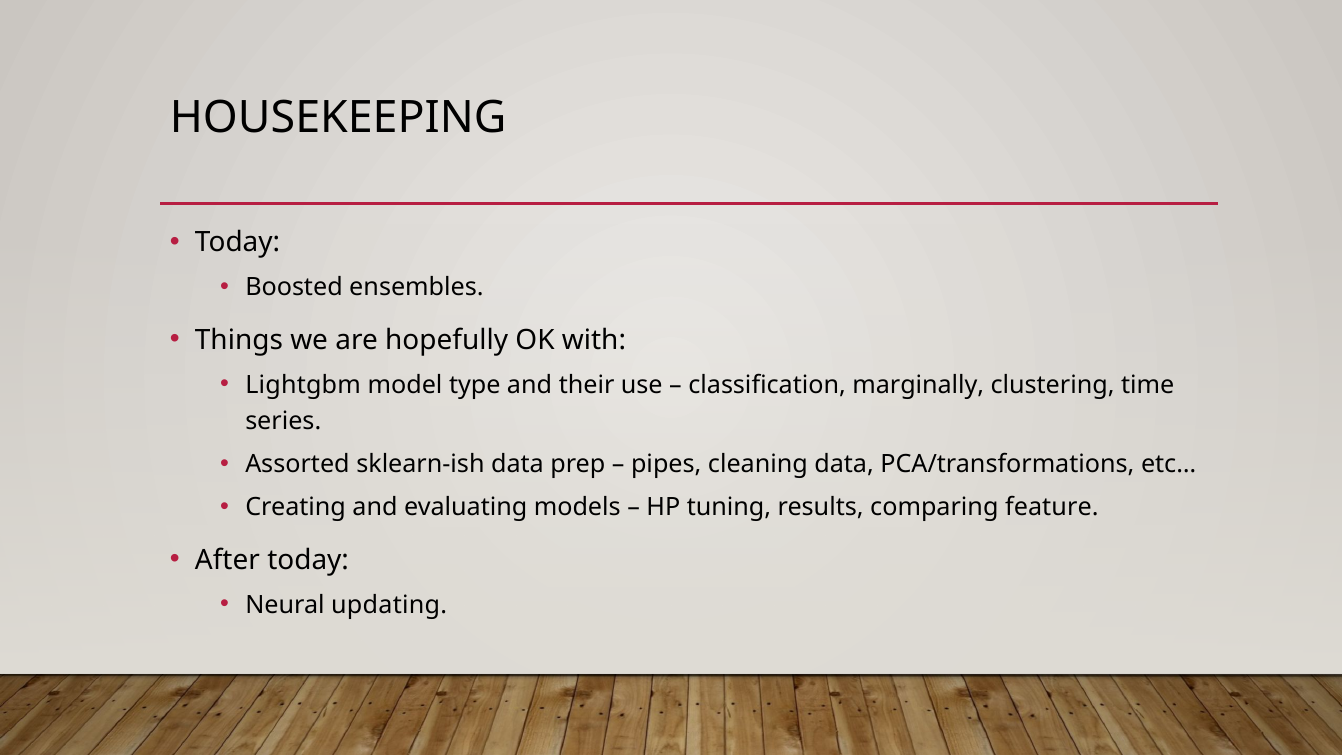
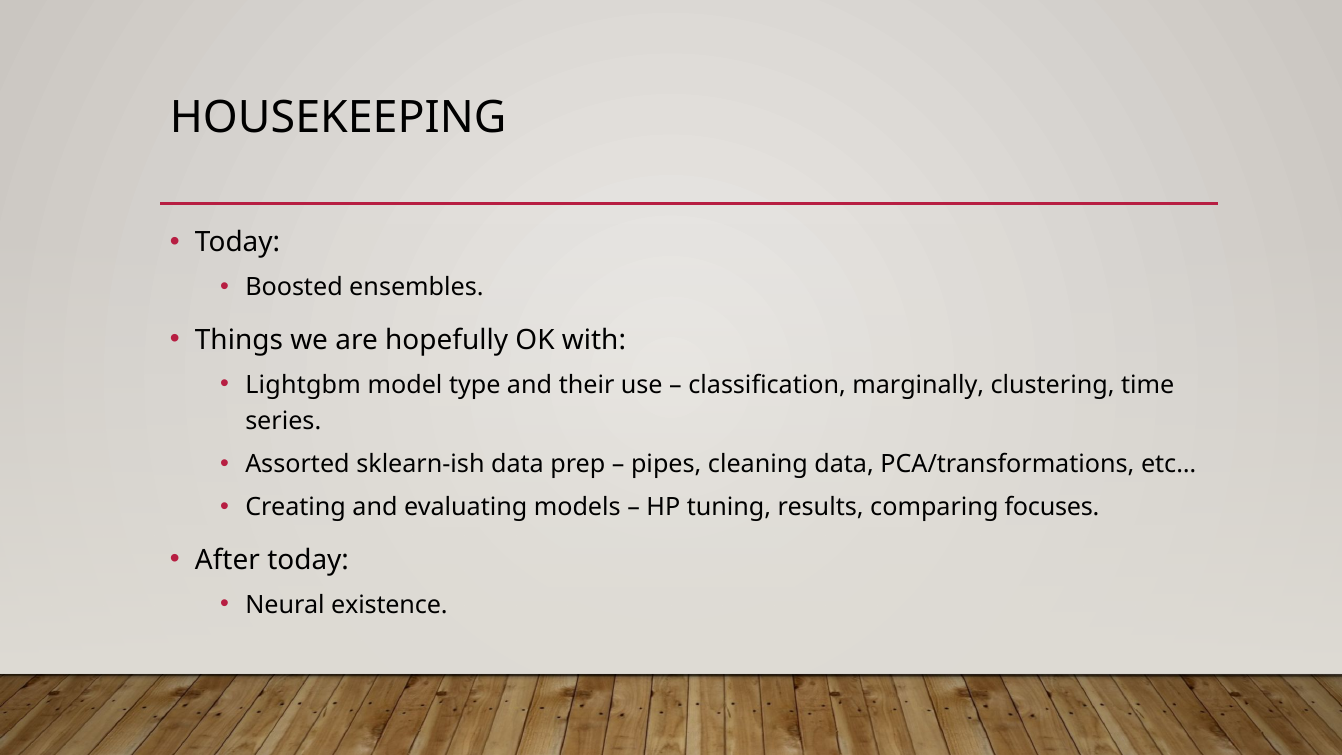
feature: feature -> focuses (1052, 507)
updating: updating -> existence (389, 605)
